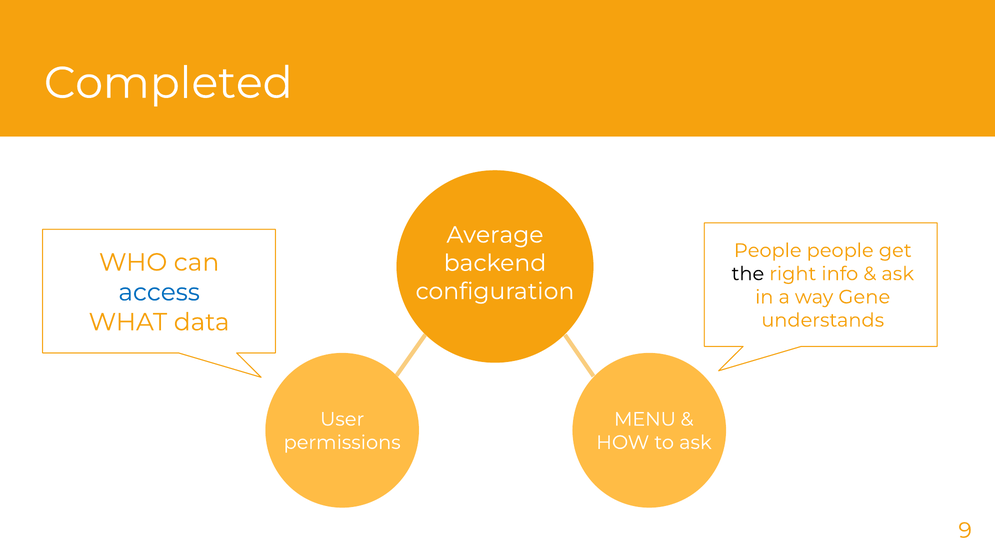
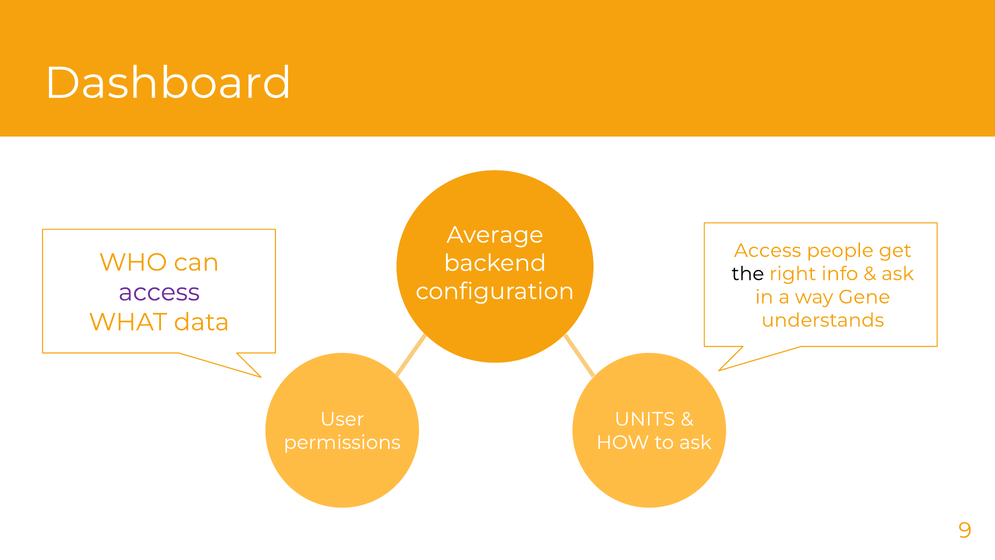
Completed: Completed -> Dashboard (168, 83)
People: People -> Access (768, 250)
access colour: blue -> purple (159, 292)
MENU: MENU -> UNITS (645, 419)
